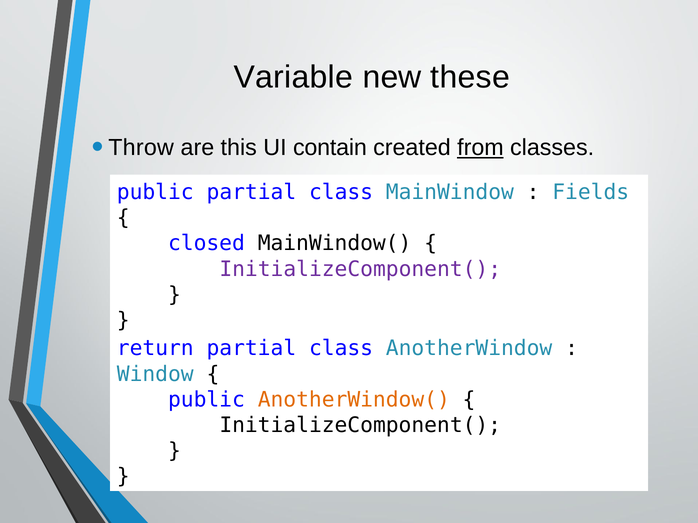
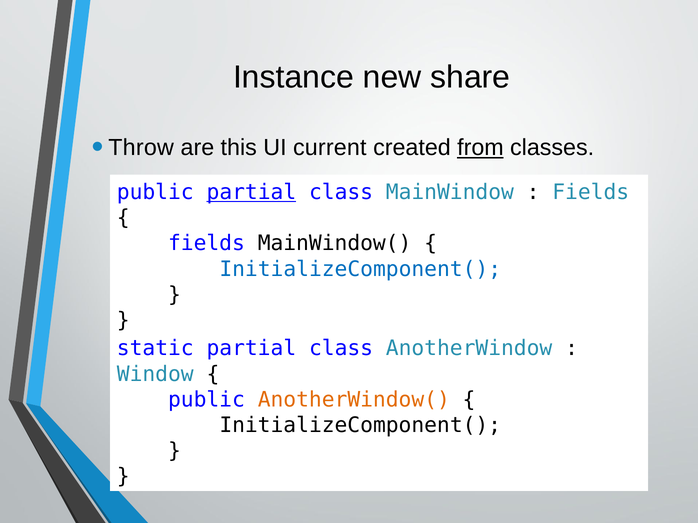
Variable: Variable -> Instance (293, 77)
these: these -> share (470, 77)
contain: contain -> current (330, 148)
partial underline: none -> present (251, 193)
closed: closed -> fields (206, 244)
InitializeComponent( colour: purple -> blue (360, 269)
return: return -> static (155, 349)
